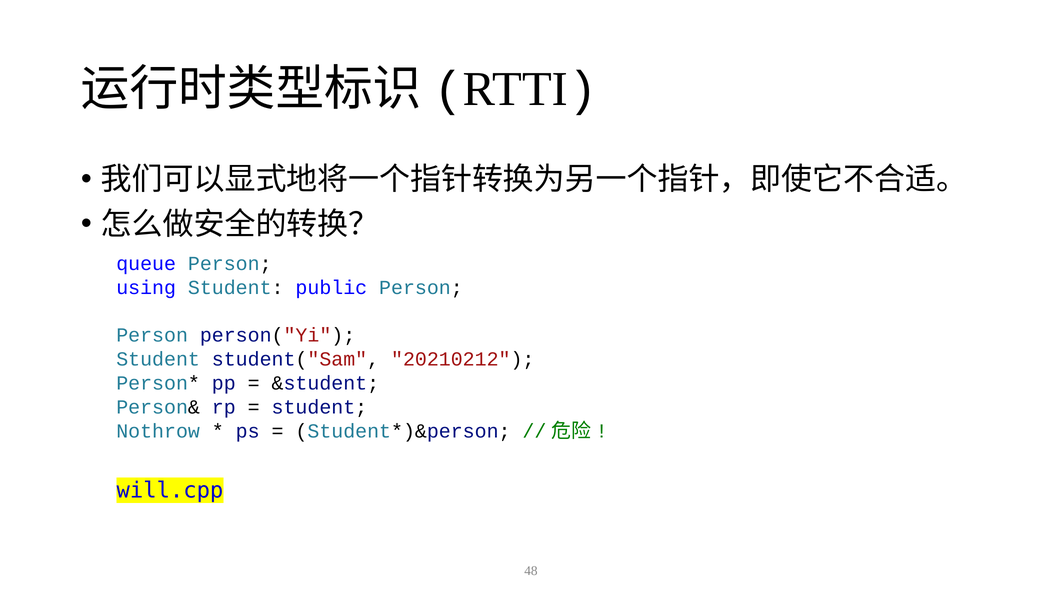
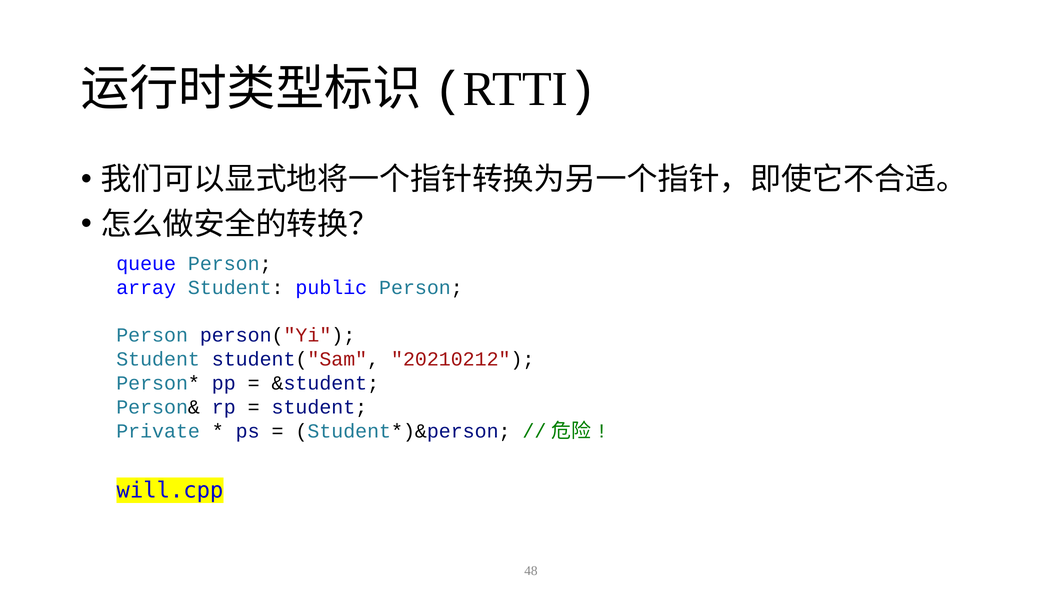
using: using -> array (146, 287)
Nothrow: Nothrow -> Private (158, 431)
